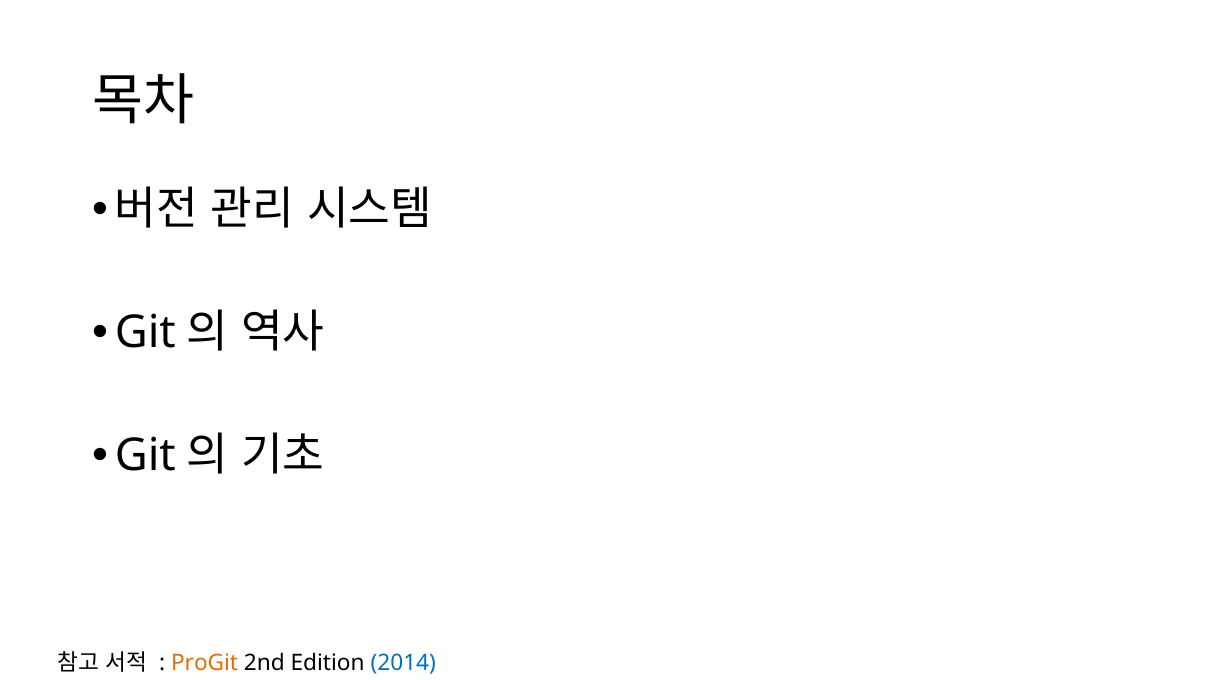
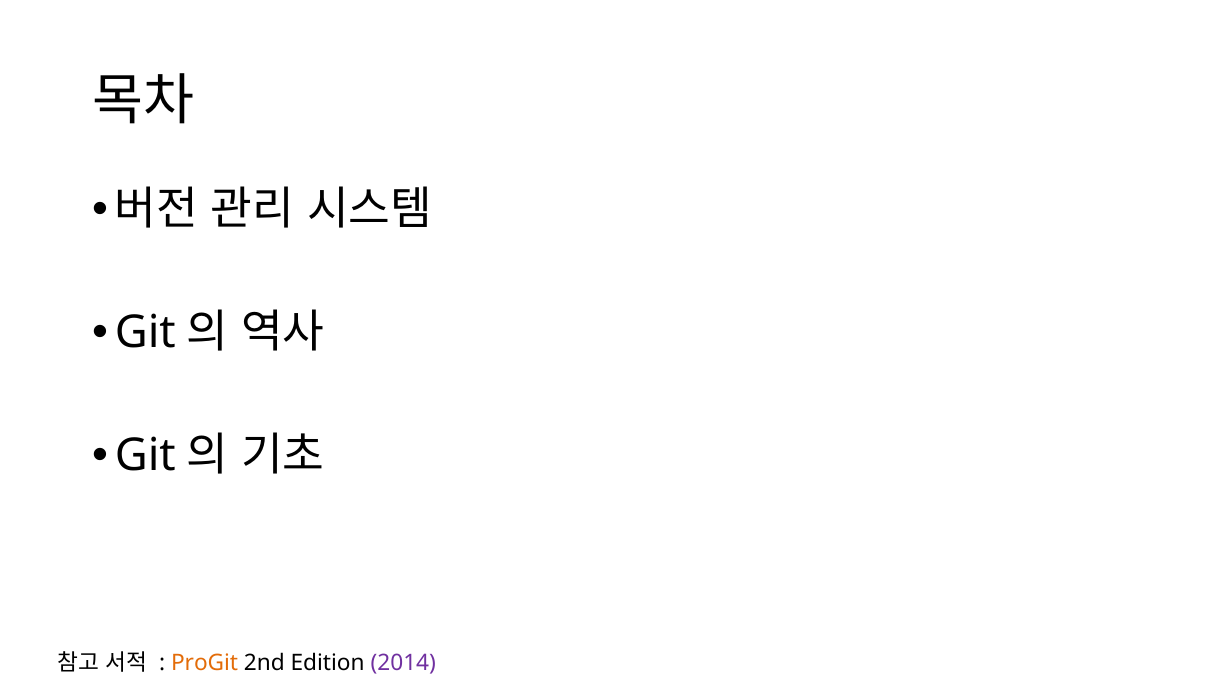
2014 colour: blue -> purple (403, 663)
